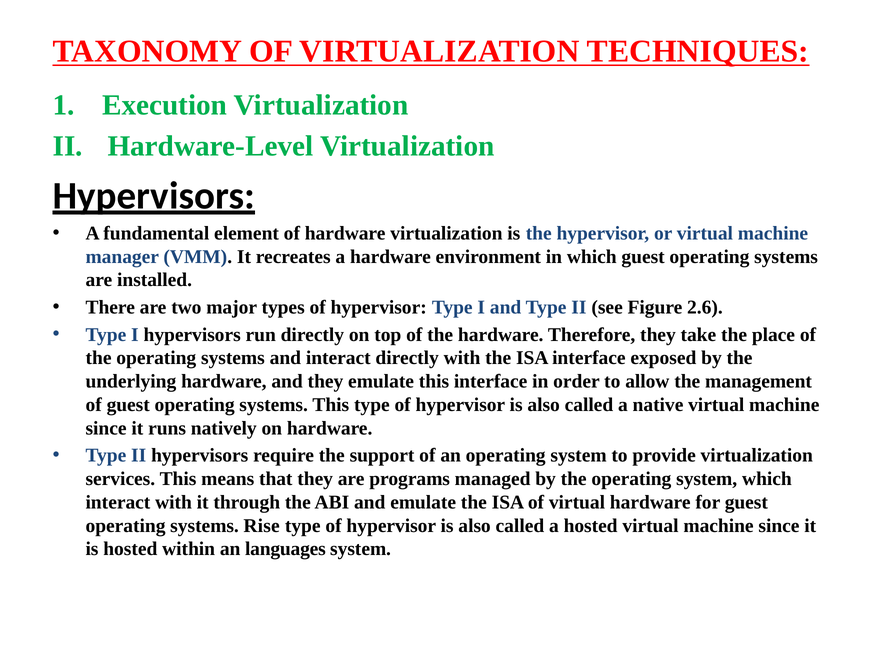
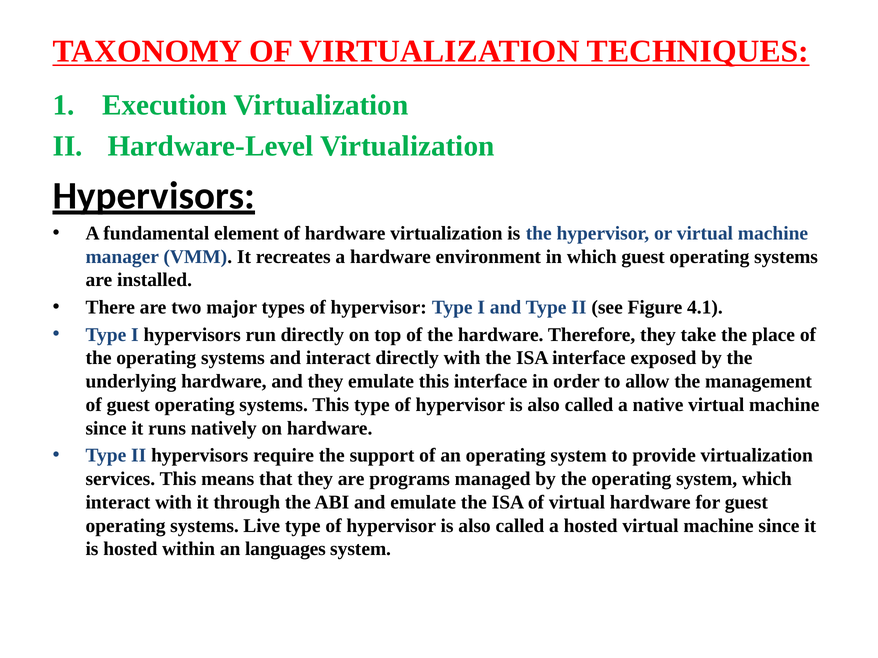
2.6: 2.6 -> 4.1 (705, 308)
Rise: Rise -> Live (262, 526)
